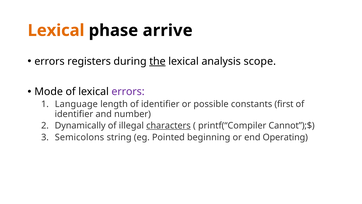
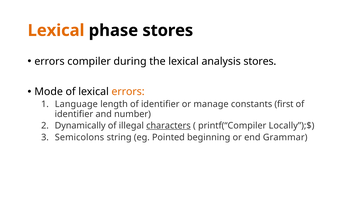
phase arrive: arrive -> stores (168, 30)
registers: registers -> compiler (89, 61)
the underline: present -> none (157, 61)
analysis scope: scope -> stores (260, 61)
errors colour: purple -> orange (128, 92)
possible: possible -> manage (211, 104)
Cannot”);$: Cannot”);$ -> Locally”);$ (292, 125)
Operating: Operating -> Grammar (285, 137)
